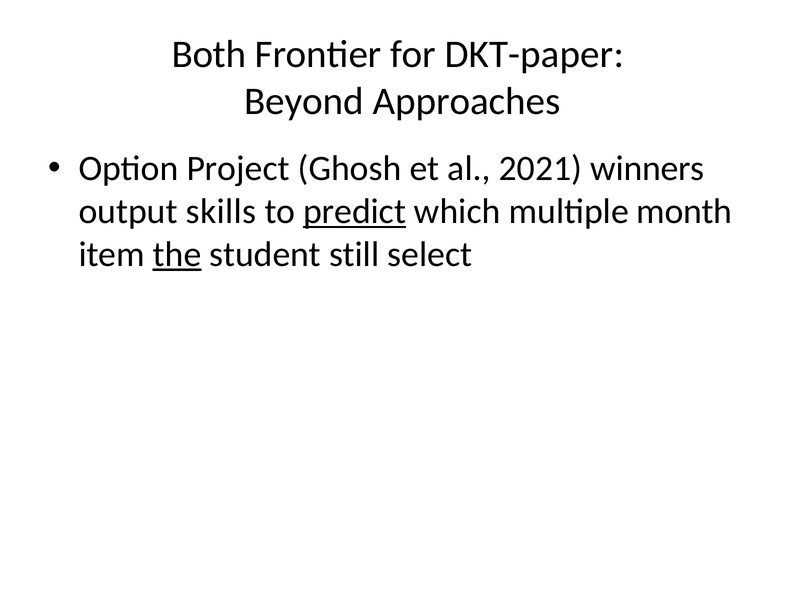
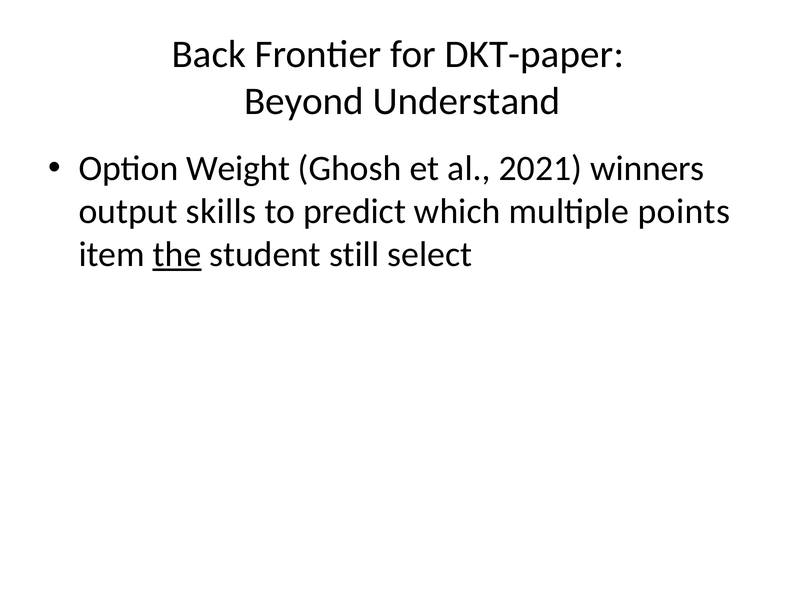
Both: Both -> Back (209, 54)
Approaches: Approaches -> Understand (467, 101)
Project: Project -> Weight (238, 169)
predict underline: present -> none (355, 212)
month: month -> points (684, 212)
